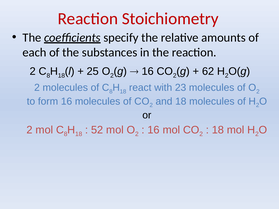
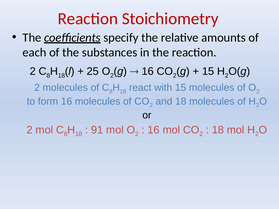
62: 62 -> 15 (208, 71)
with 23: 23 -> 15 (181, 88)
52: 52 -> 91 (97, 130)
